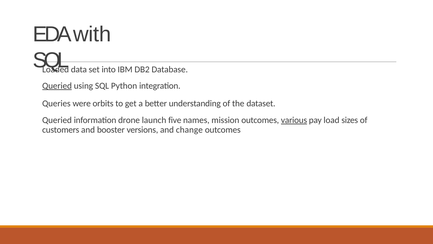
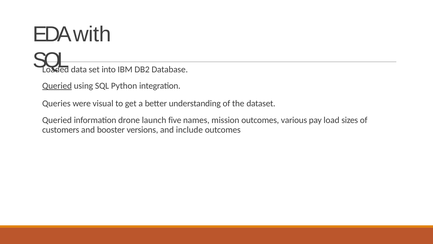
orbits: orbits -> visual (103, 103)
various underline: present -> none (294, 120)
change: change -> include (189, 130)
